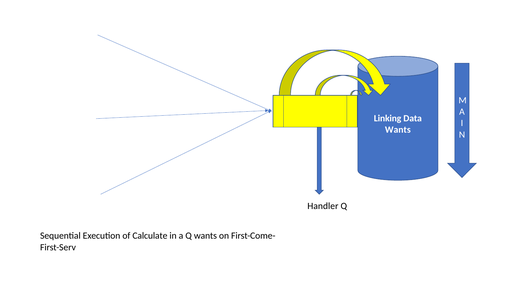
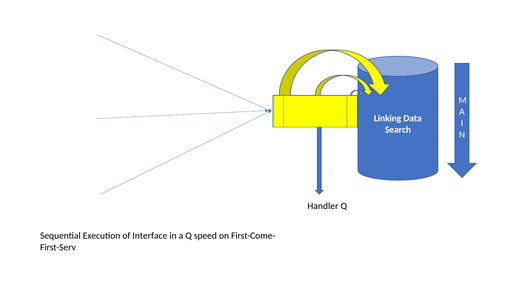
Wants: Wants -> Search (398, 129)
Calculate: Calculate -> Interface (150, 236)
Q wants: wants -> speed (205, 236)
